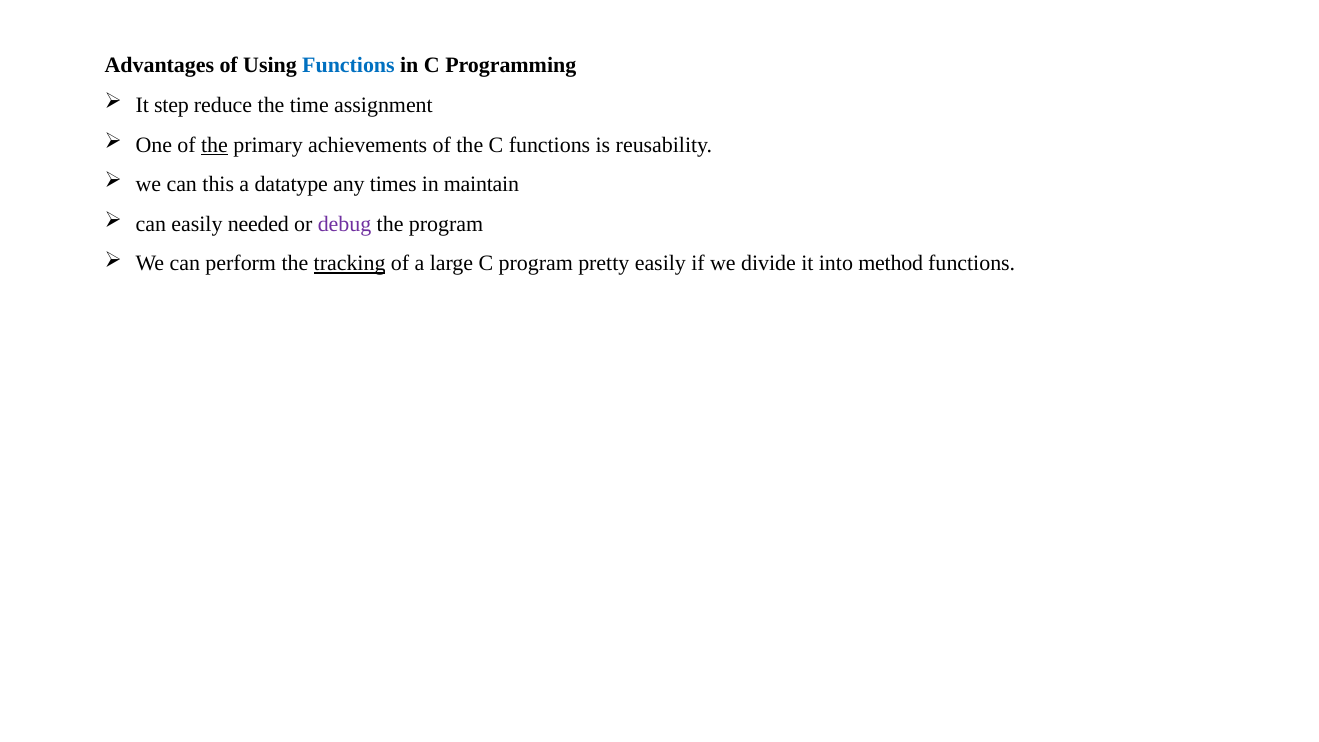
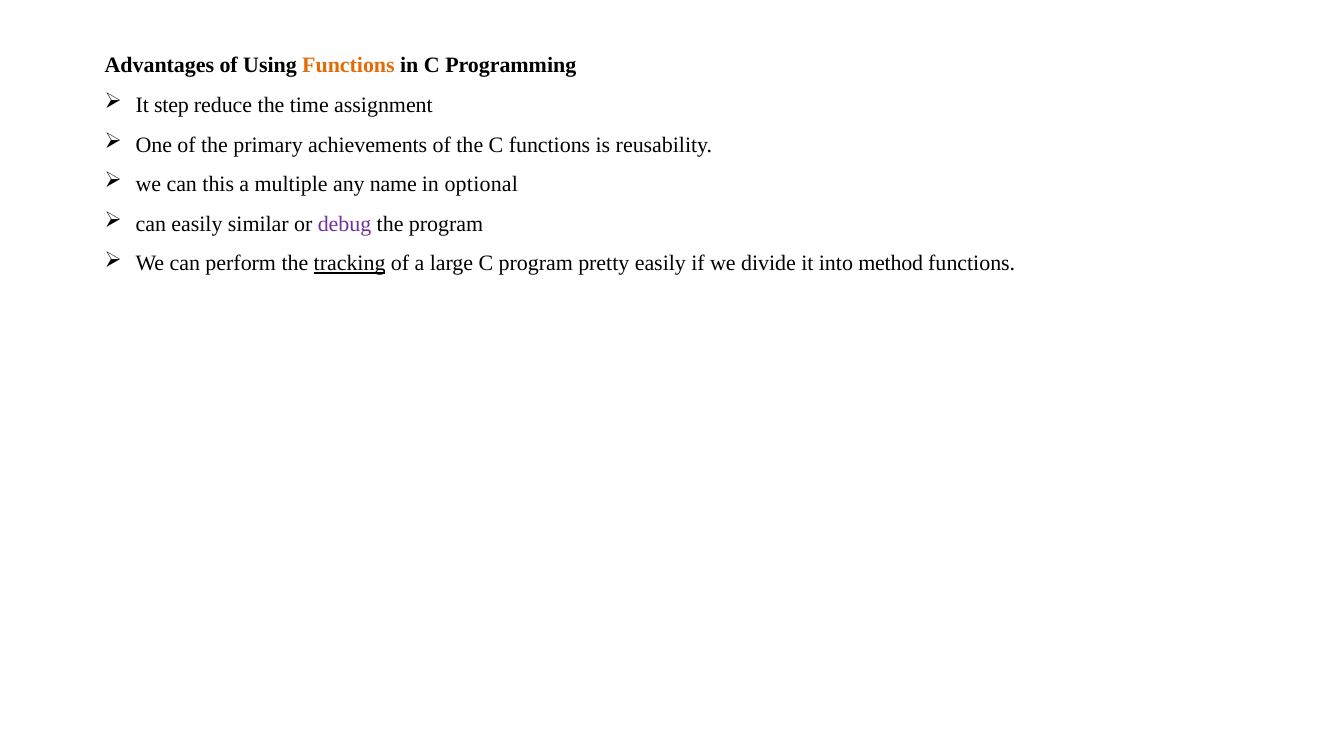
Functions colour: blue -> orange (348, 66)
the underline: present -> none (215, 145)
datatype: datatype -> multiple (291, 184)
times: times -> name (393, 184)
maintain: maintain -> optional (481, 184)
needed: needed -> similar (258, 224)
